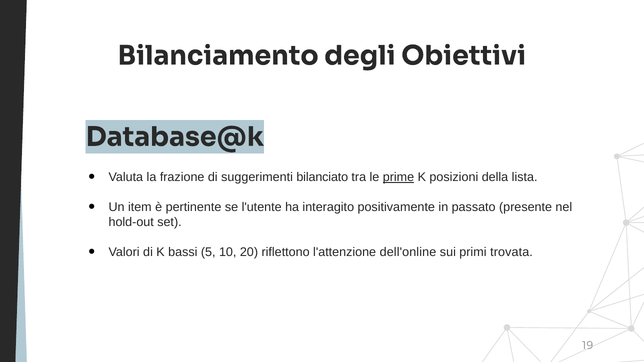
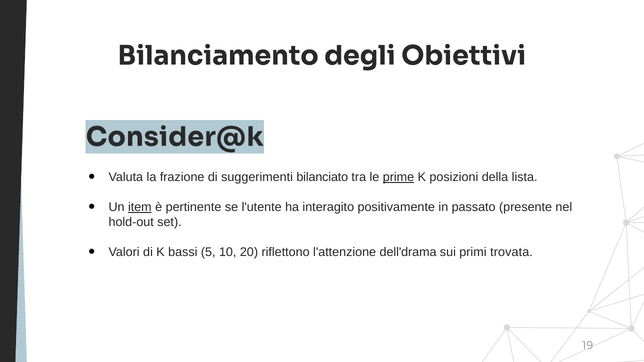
Database@k: Database@k -> Consider@k (175, 137)
item underline: none -> present (140, 207)
dell'online: dell'online -> dell'drama (408, 252)
